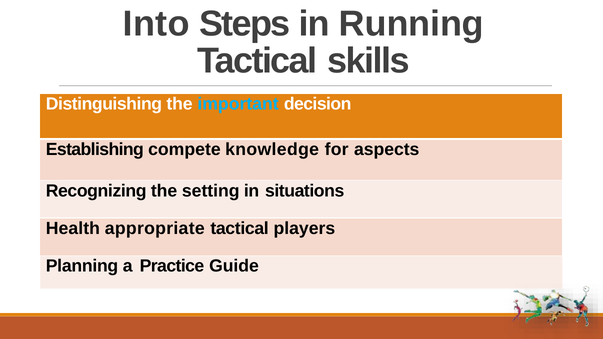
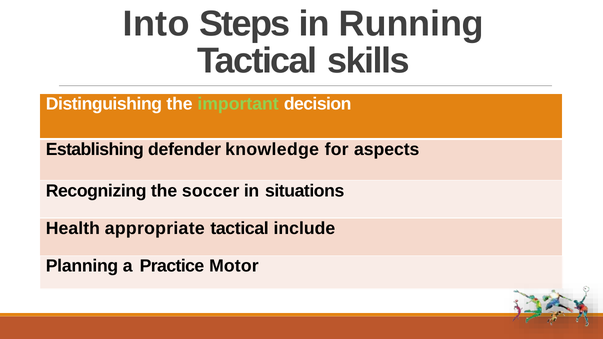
important colour: light blue -> light green (238, 104)
compete: compete -> defender (185, 149)
setting: setting -> soccer (211, 191)
players: players -> include (304, 229)
Guide: Guide -> Motor (234, 266)
